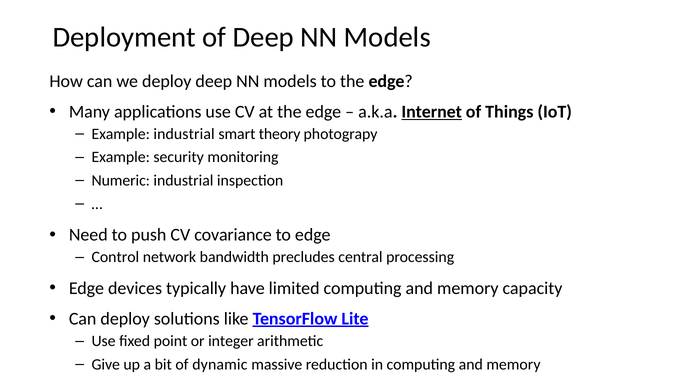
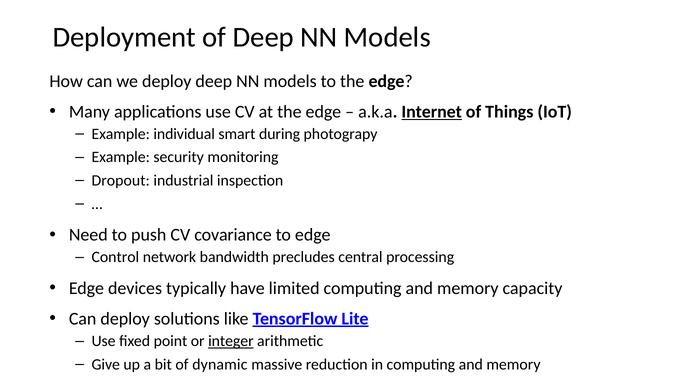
Example industrial: industrial -> individual (184, 134)
theory: theory -> during (280, 134)
Numeric: Numeric -> Dropout (121, 181)
integer underline: none -> present (231, 341)
